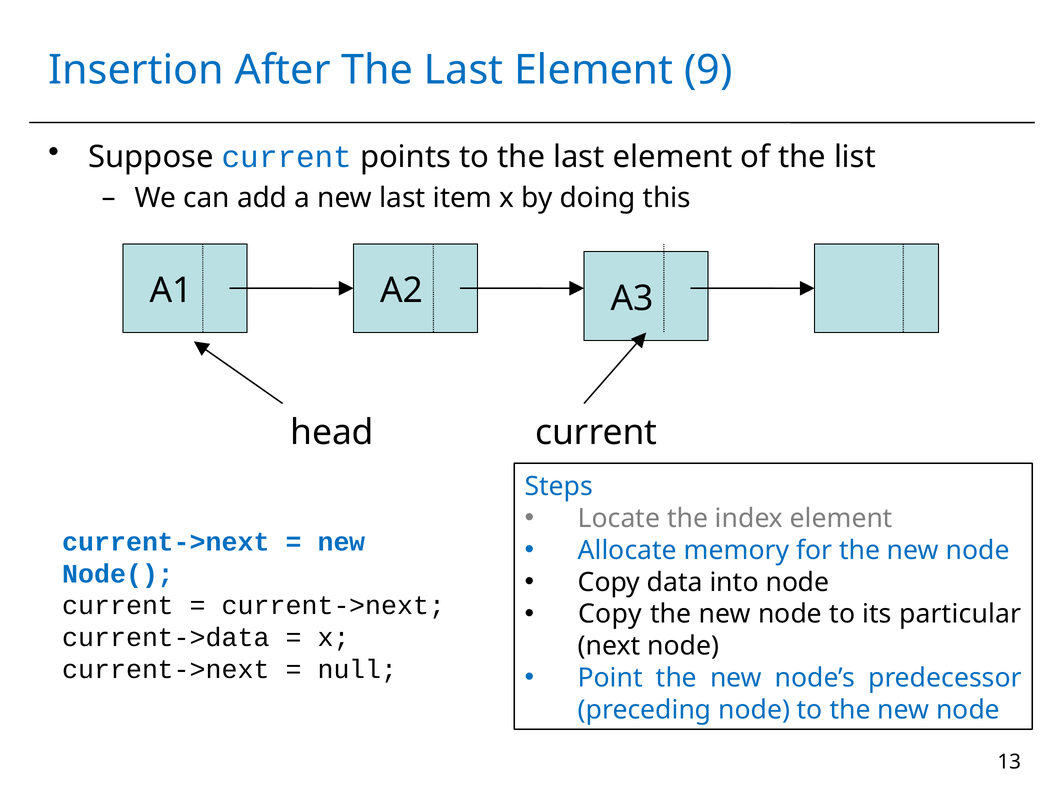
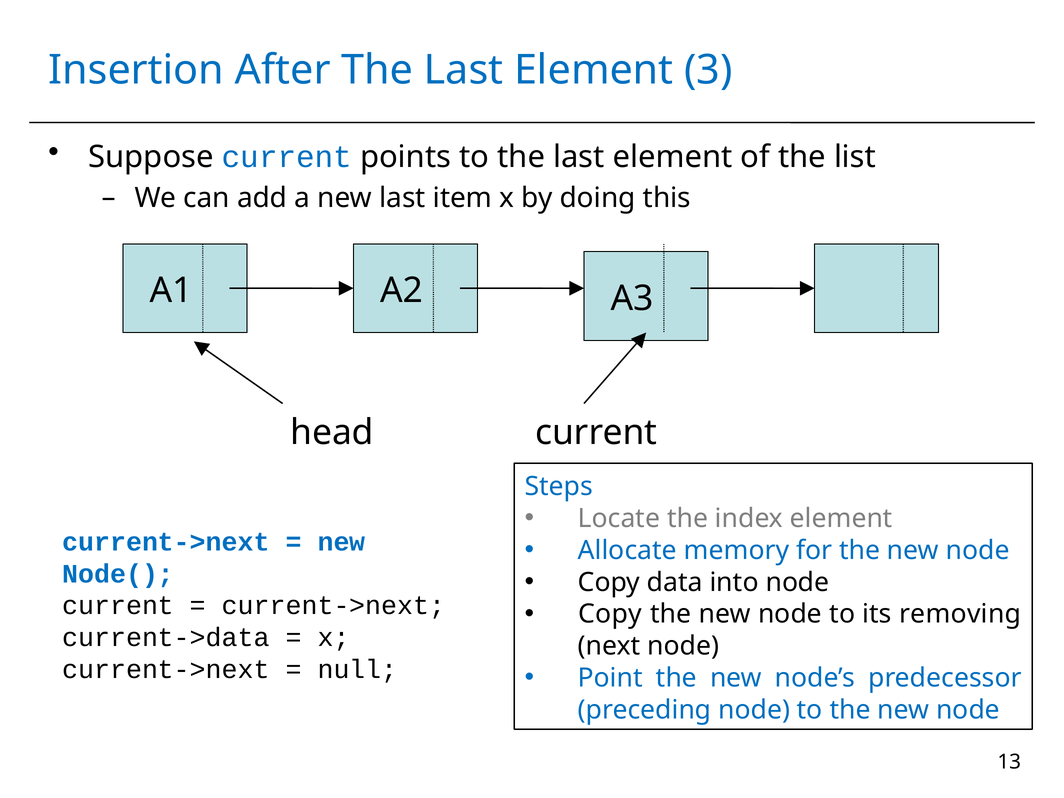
9: 9 -> 3 (708, 70)
particular: particular -> removing (960, 614)
